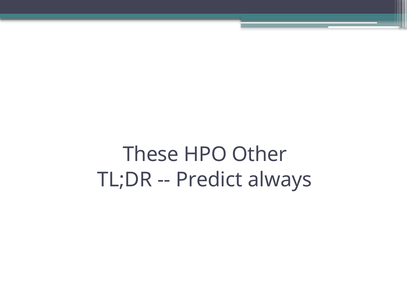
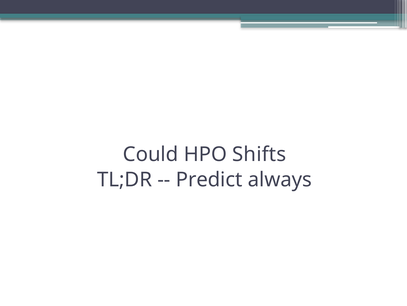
These: These -> Could (151, 154)
Other: Other -> Shifts (259, 154)
